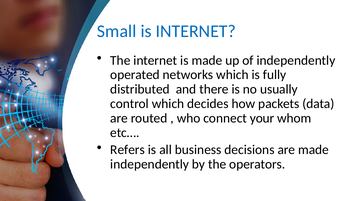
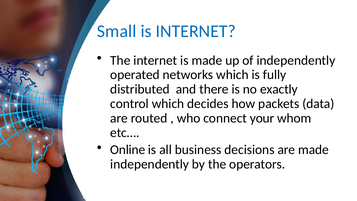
usually: usually -> exactly (279, 89)
Refers: Refers -> Online (128, 150)
